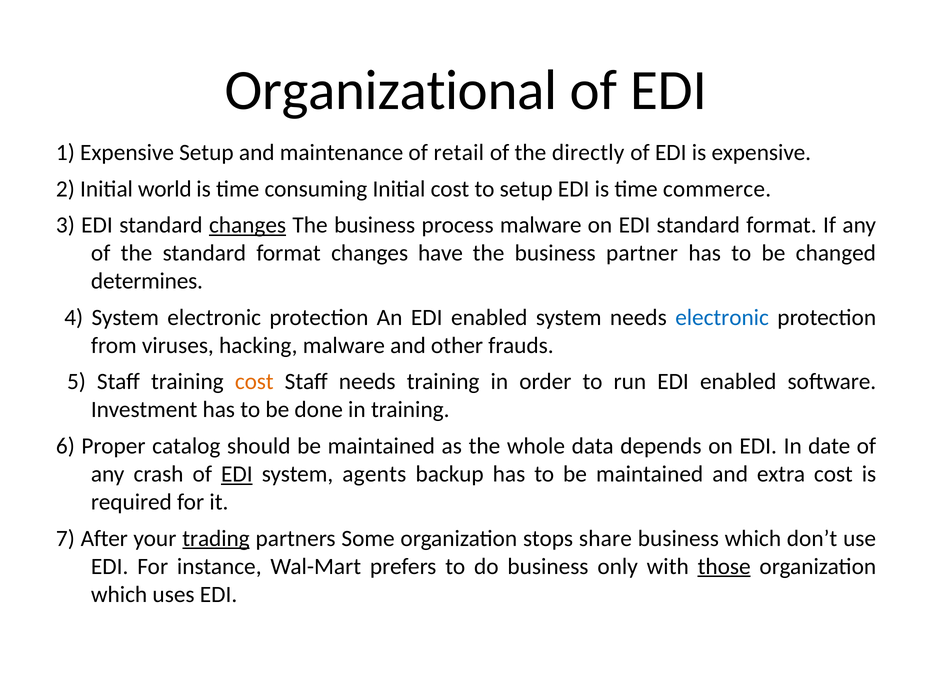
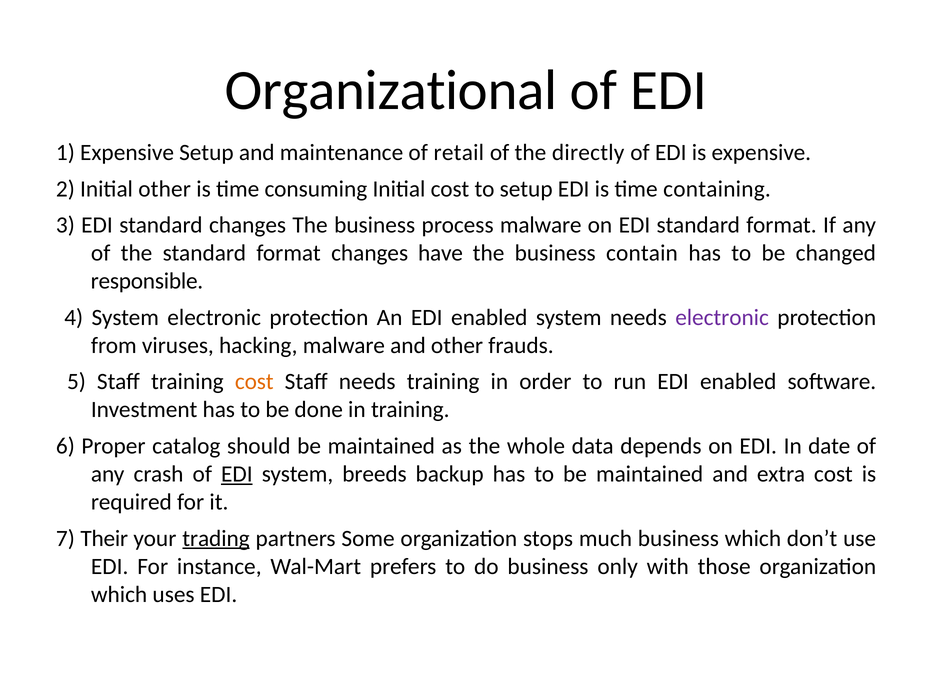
Initial world: world -> other (165, 189)
commerce: commerce -> containing (717, 189)
changes underline: present -> none (248, 225)
partner: partner -> contain (642, 253)
determines: determines -> responsible (147, 281)
electronic colour: blue -> purple (722, 317)
agents: agents -> breeds (375, 474)
After: After -> Their (104, 538)
share: share -> much (605, 538)
those underline: present -> none (724, 566)
